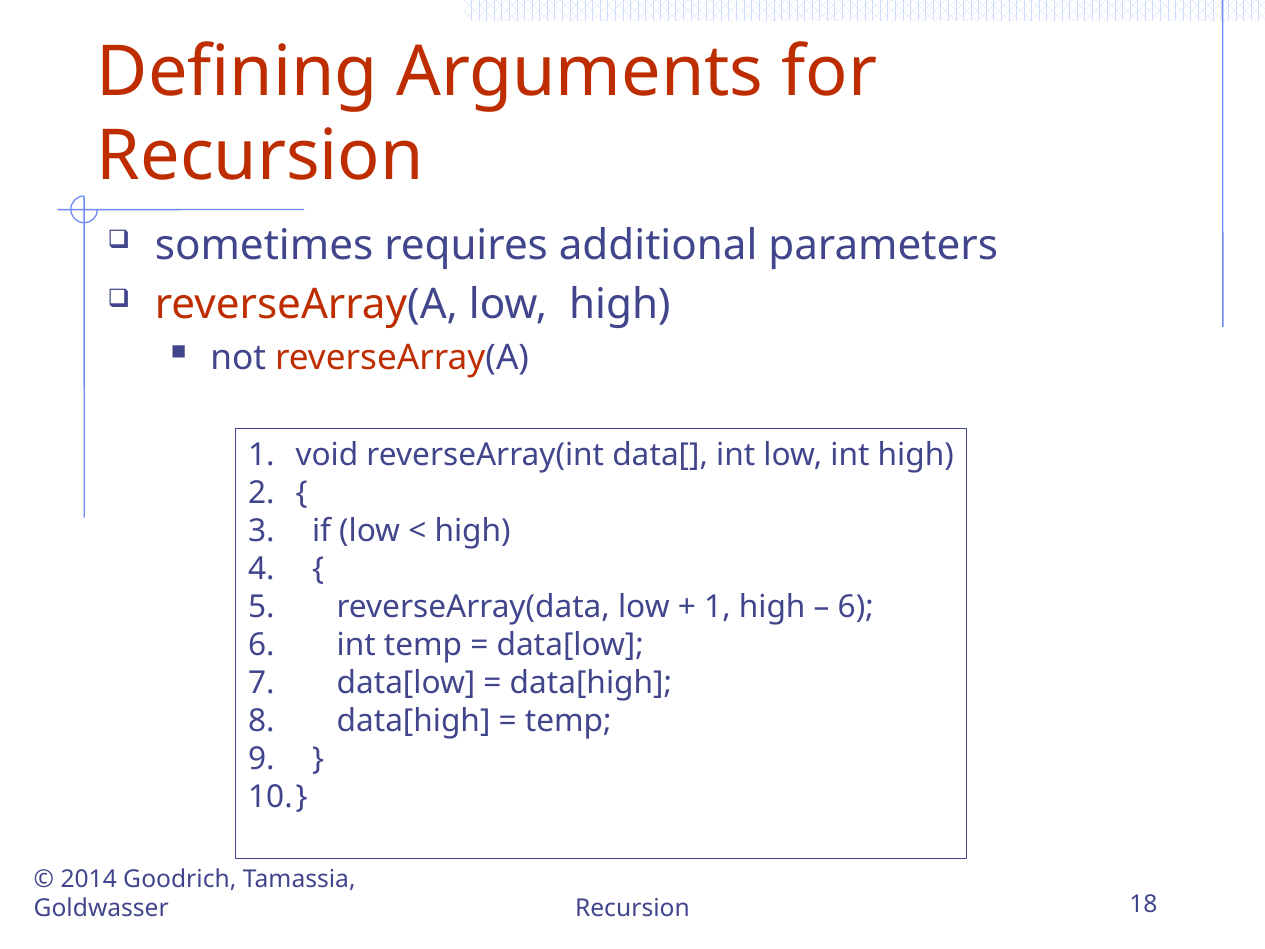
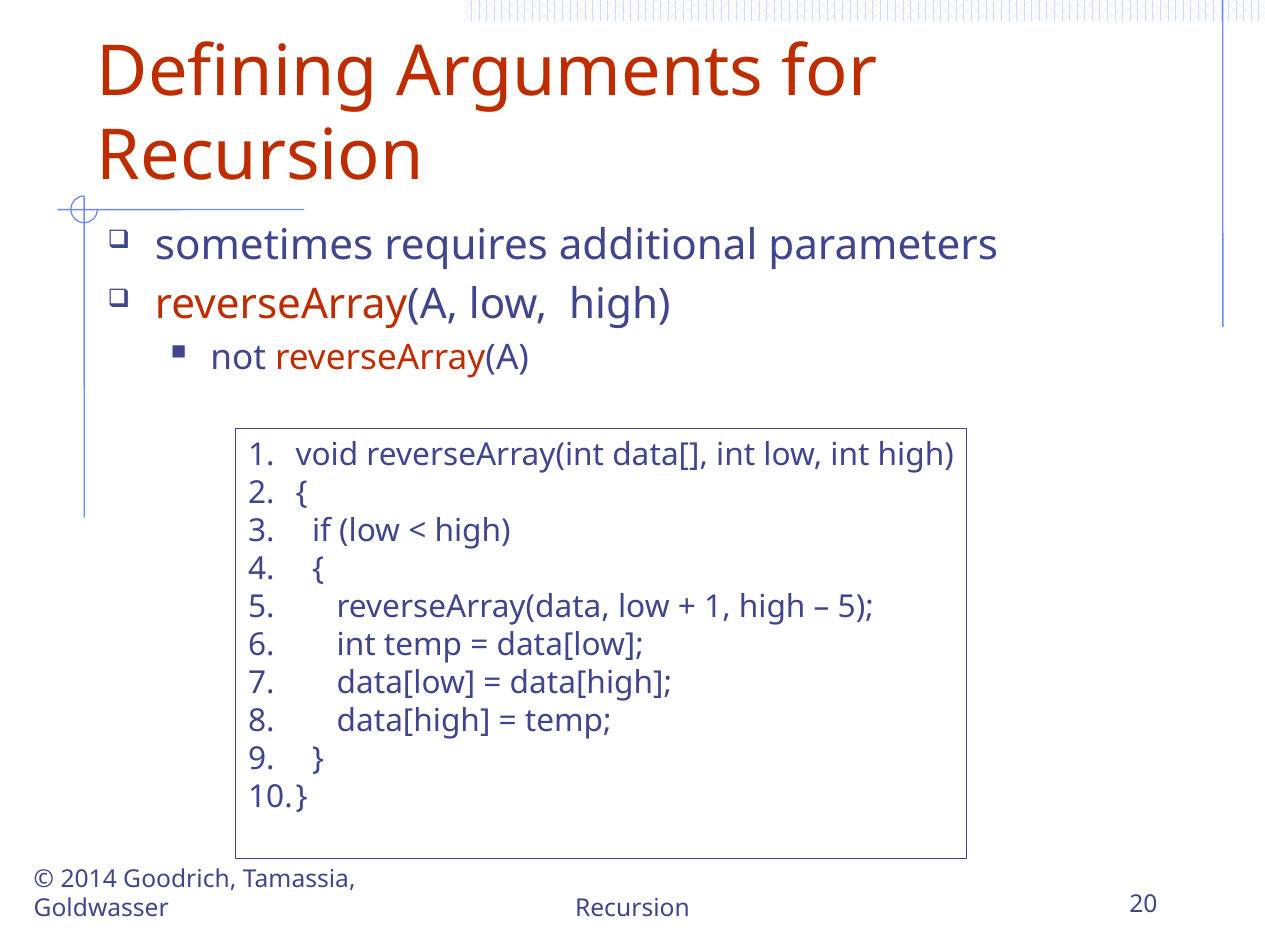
6: 6 -> 5 (856, 607)
18: 18 -> 20 (1143, 904)
